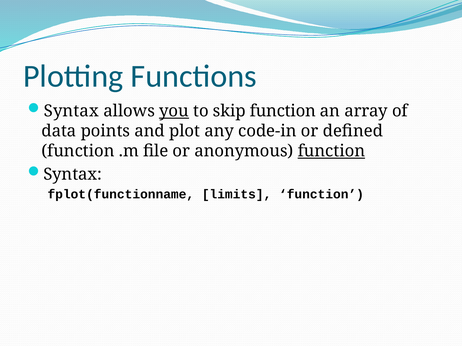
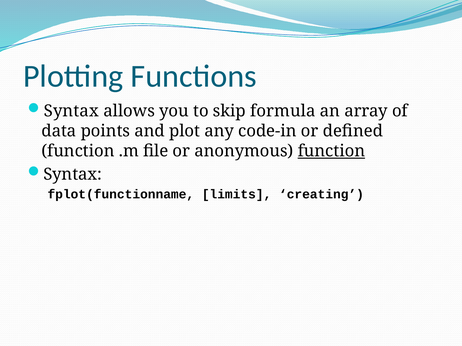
you underline: present -> none (174, 111)
skip function: function -> formula (283, 111)
limits function: function -> creating (321, 195)
